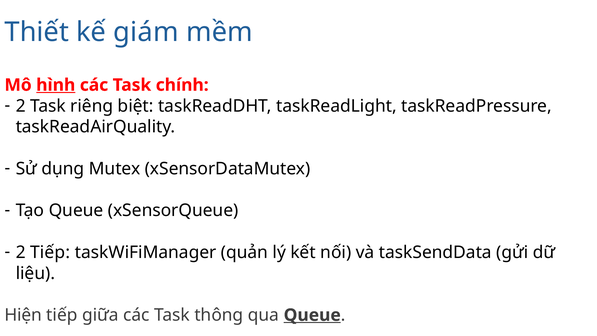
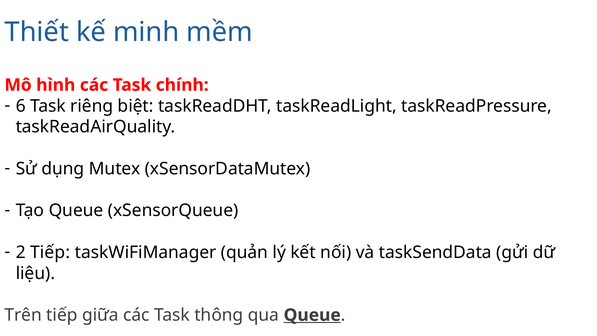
giám: giám -> minh (146, 32)
hình underline: present -> none (56, 85)
2: 2 -> 6 (21, 106)
Hiện: Hiện -> Trên (23, 315)
